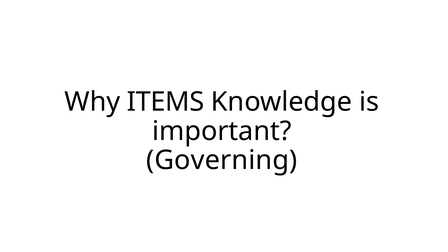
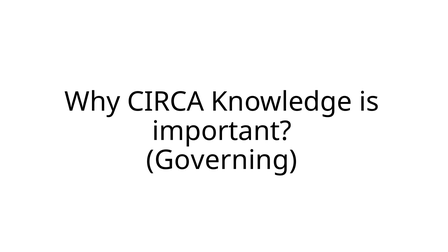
ITEMS: ITEMS -> CIRCA (166, 102)
